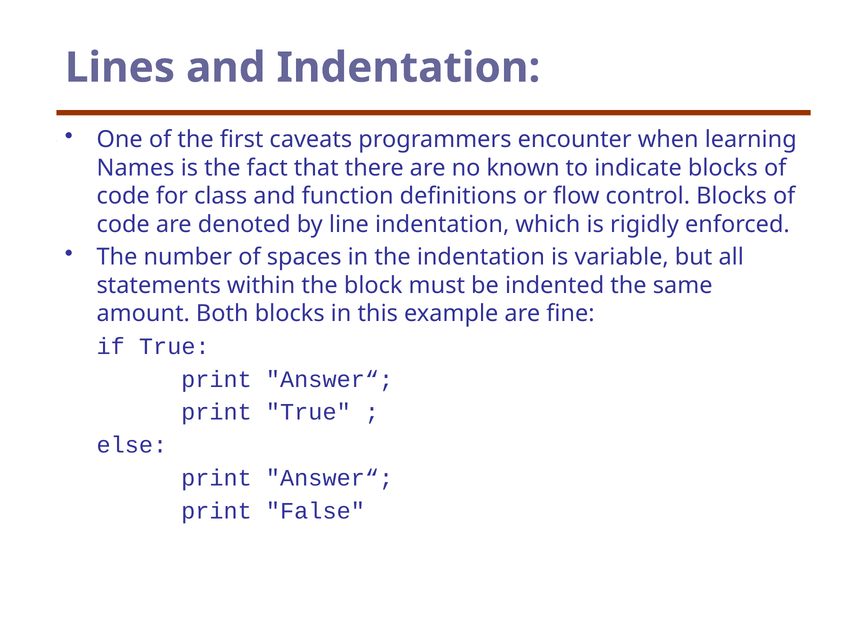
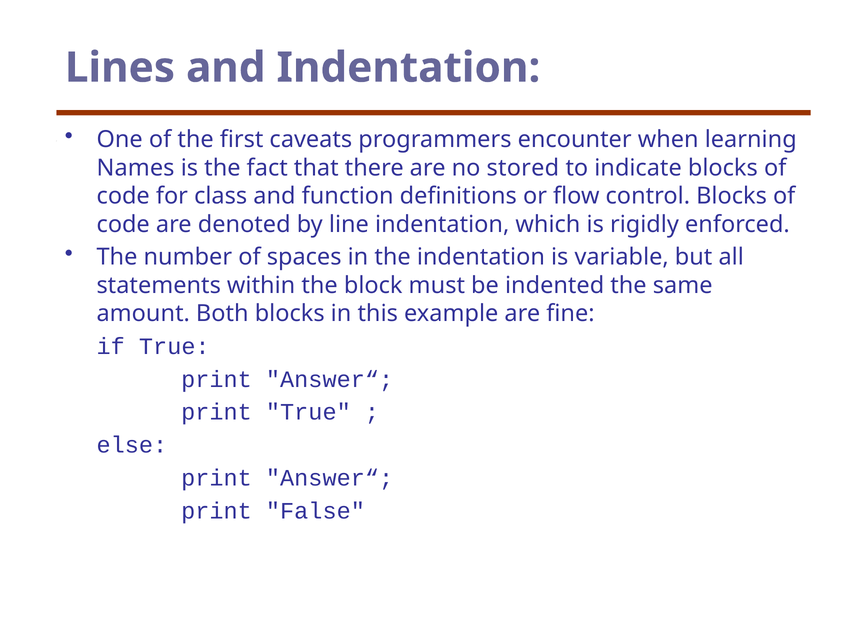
known: known -> stored (523, 168)
